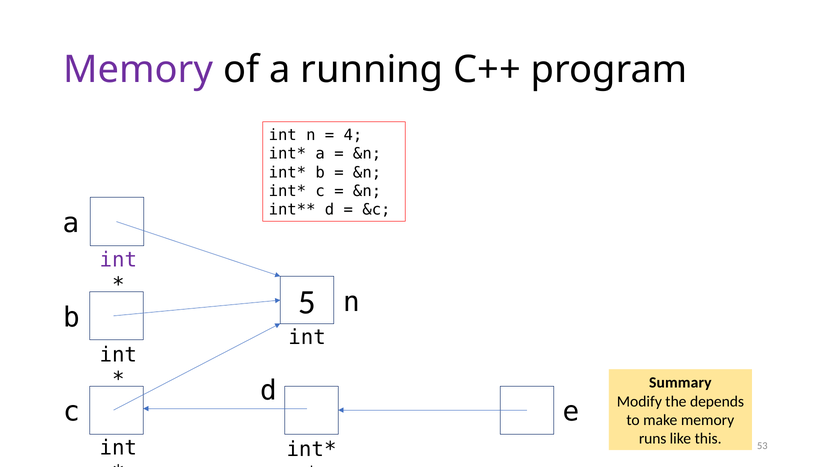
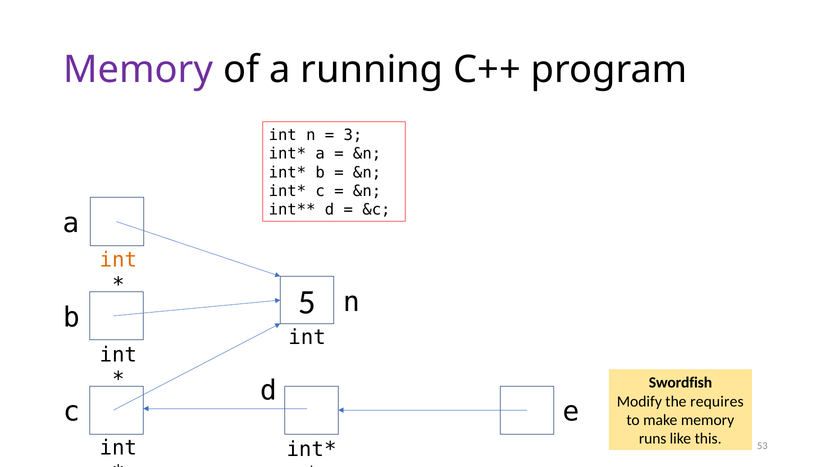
4: 4 -> 3 (353, 135)
int colour: purple -> orange (118, 260)
Summary: Summary -> Swordfish (680, 383)
depends: depends -> requires (717, 402)
